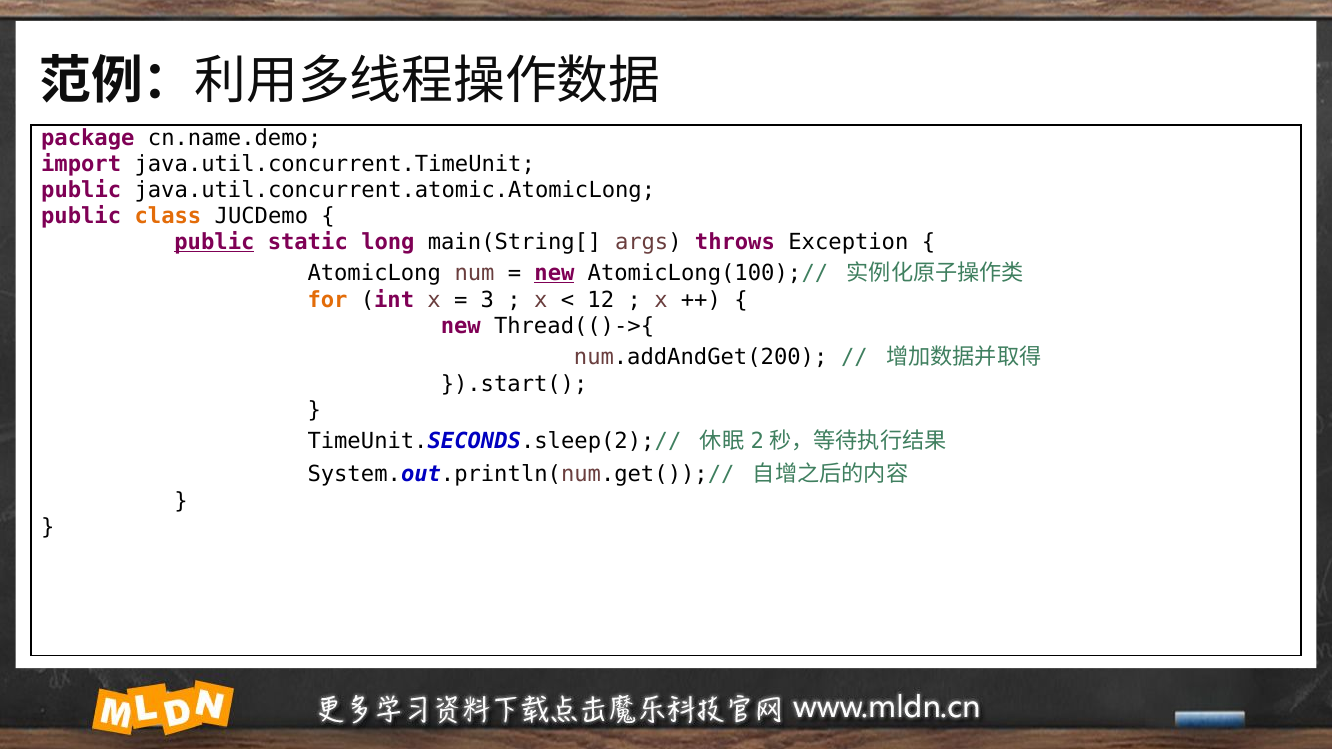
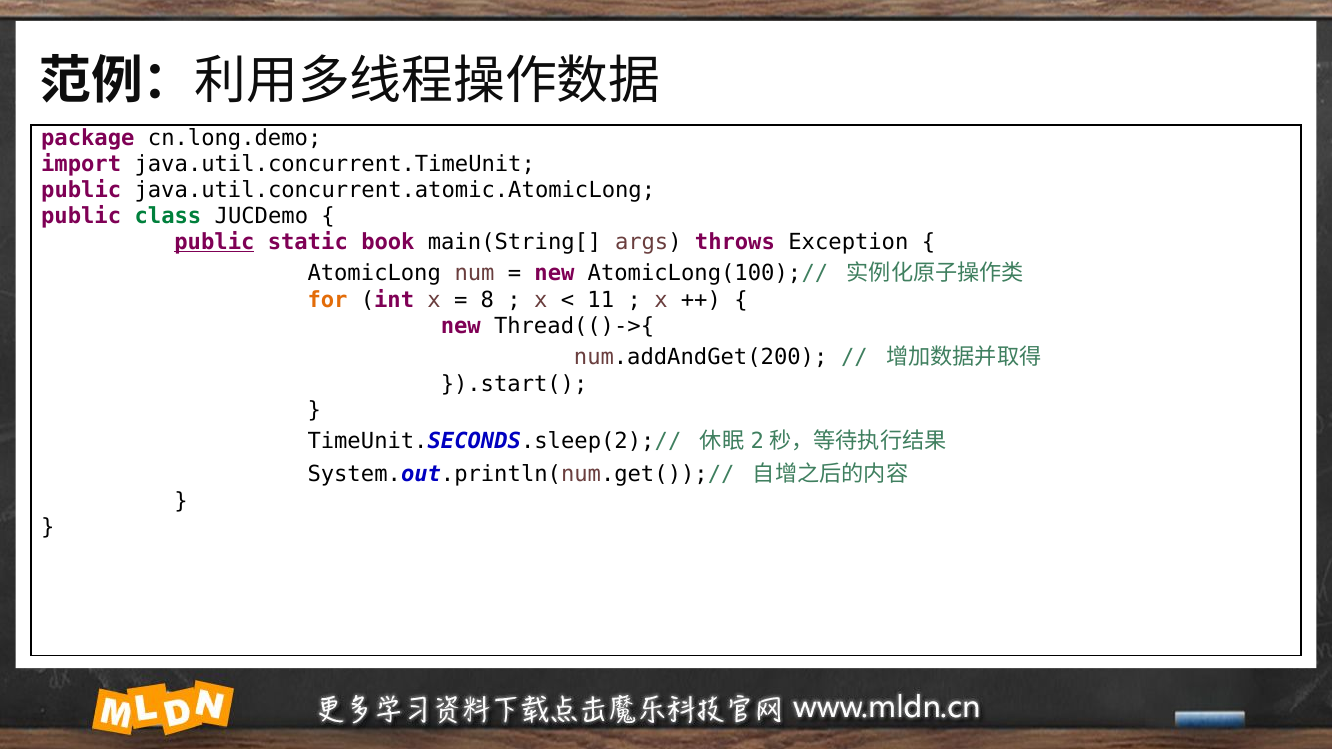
cn.name.demo: cn.name.demo -> cn.long.demo (235, 138)
class colour: orange -> green (168, 216)
long: long -> book (388, 242)
new underline: present -> none (554, 273)
3: 3 -> 8 (487, 300)
12: 12 -> 11 (601, 300)
